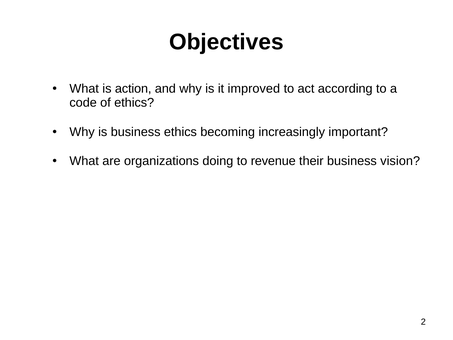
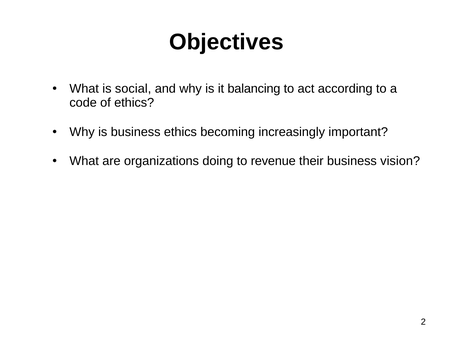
action: action -> social (133, 89)
improved: improved -> balancing (254, 89)
